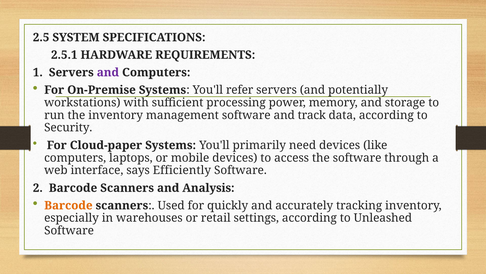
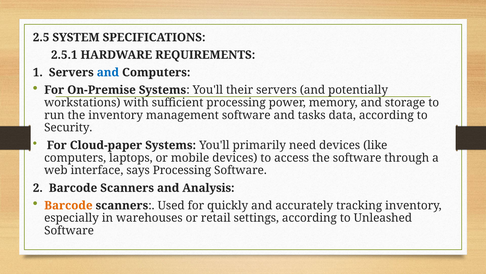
and colour: purple -> blue (108, 72)
refer: refer -> their (240, 90)
track: track -> tasks (312, 115)
says Efficiently: Efficiently -> Processing (182, 170)
